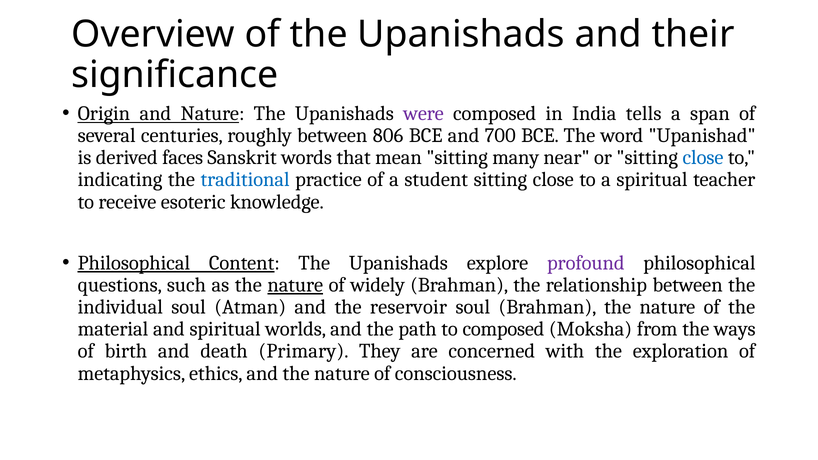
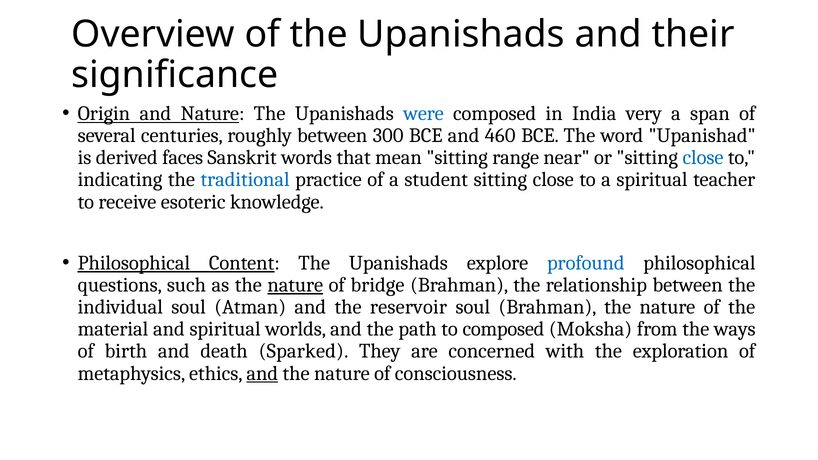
were colour: purple -> blue (424, 114)
tells: tells -> very (644, 114)
806: 806 -> 300 (388, 136)
700: 700 -> 460 (500, 136)
many: many -> range (516, 158)
profound colour: purple -> blue (586, 263)
widely: widely -> bridge (378, 285)
Primary: Primary -> Sparked (304, 351)
and underline: none -> present (262, 373)
